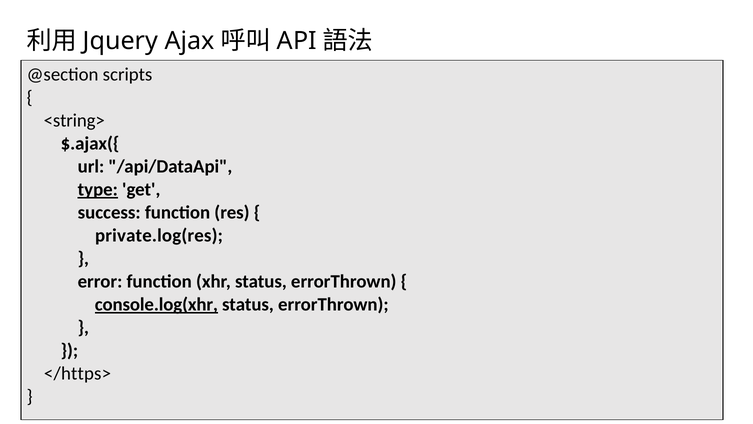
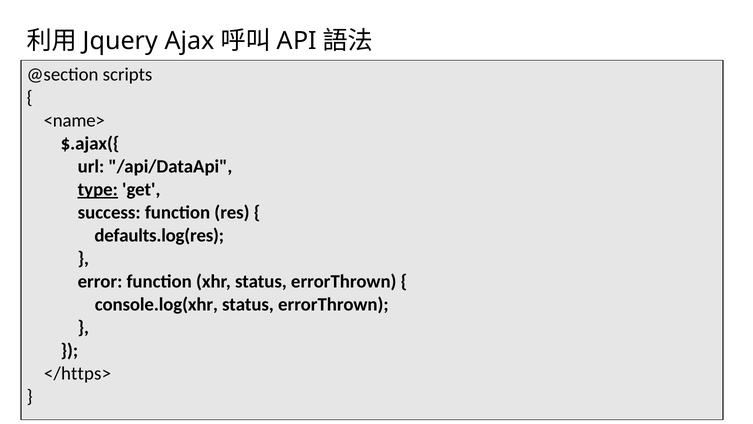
<string>: <string> -> <name> (74, 121)
private.log(res: private.log(res -> defaults.log(res (159, 235)
console.log(xhr underline: present -> none (156, 304)
